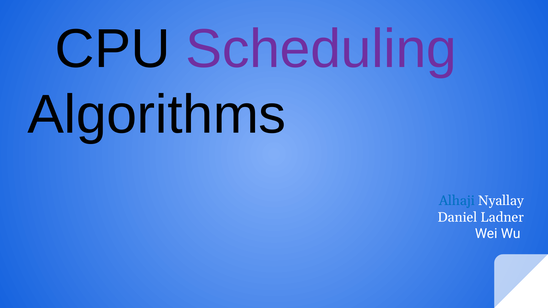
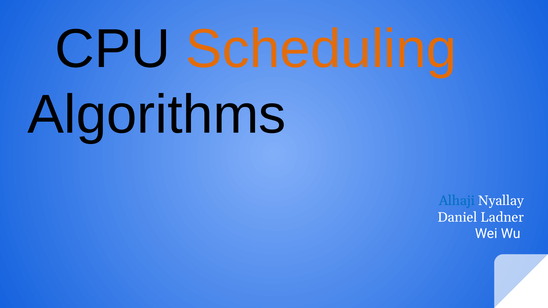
Scheduling colour: purple -> orange (321, 49)
